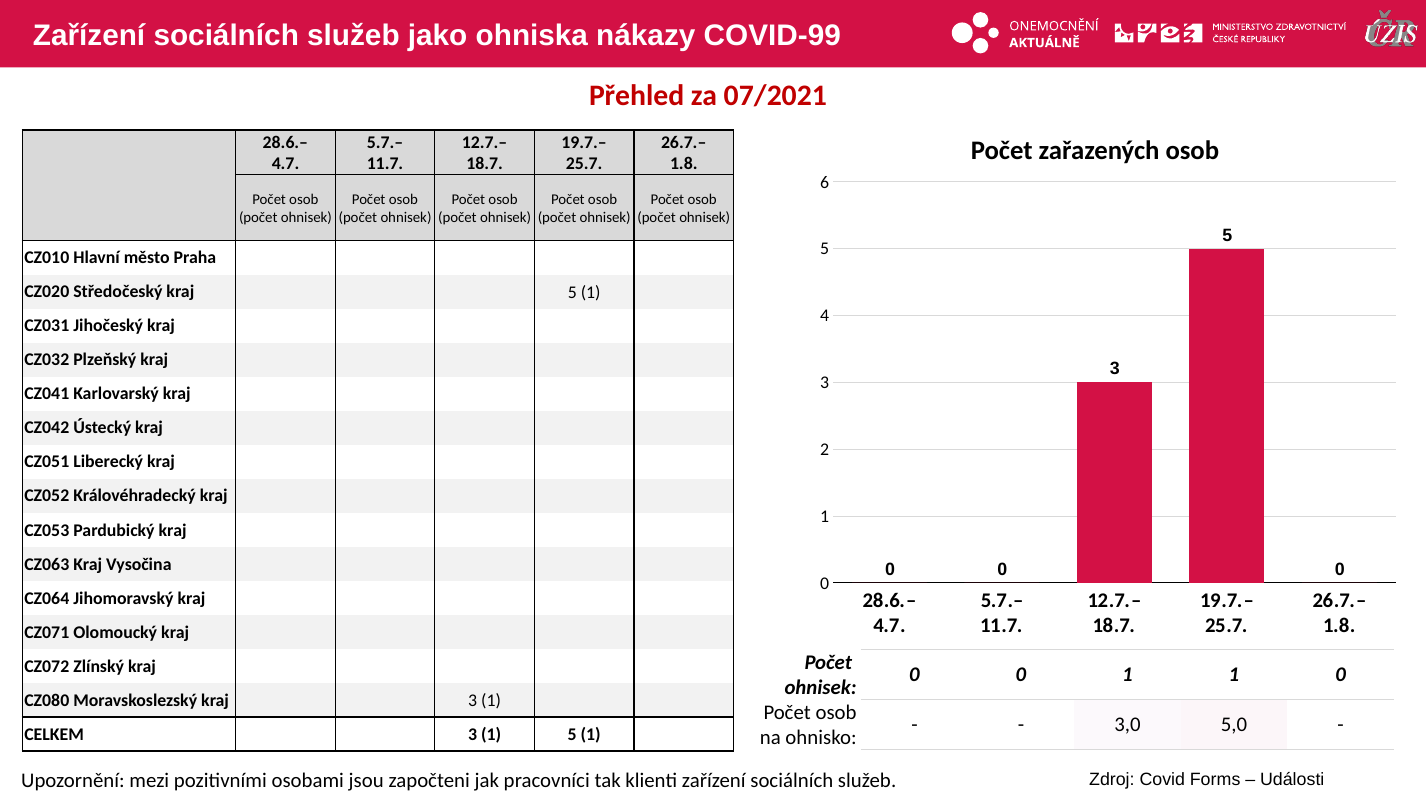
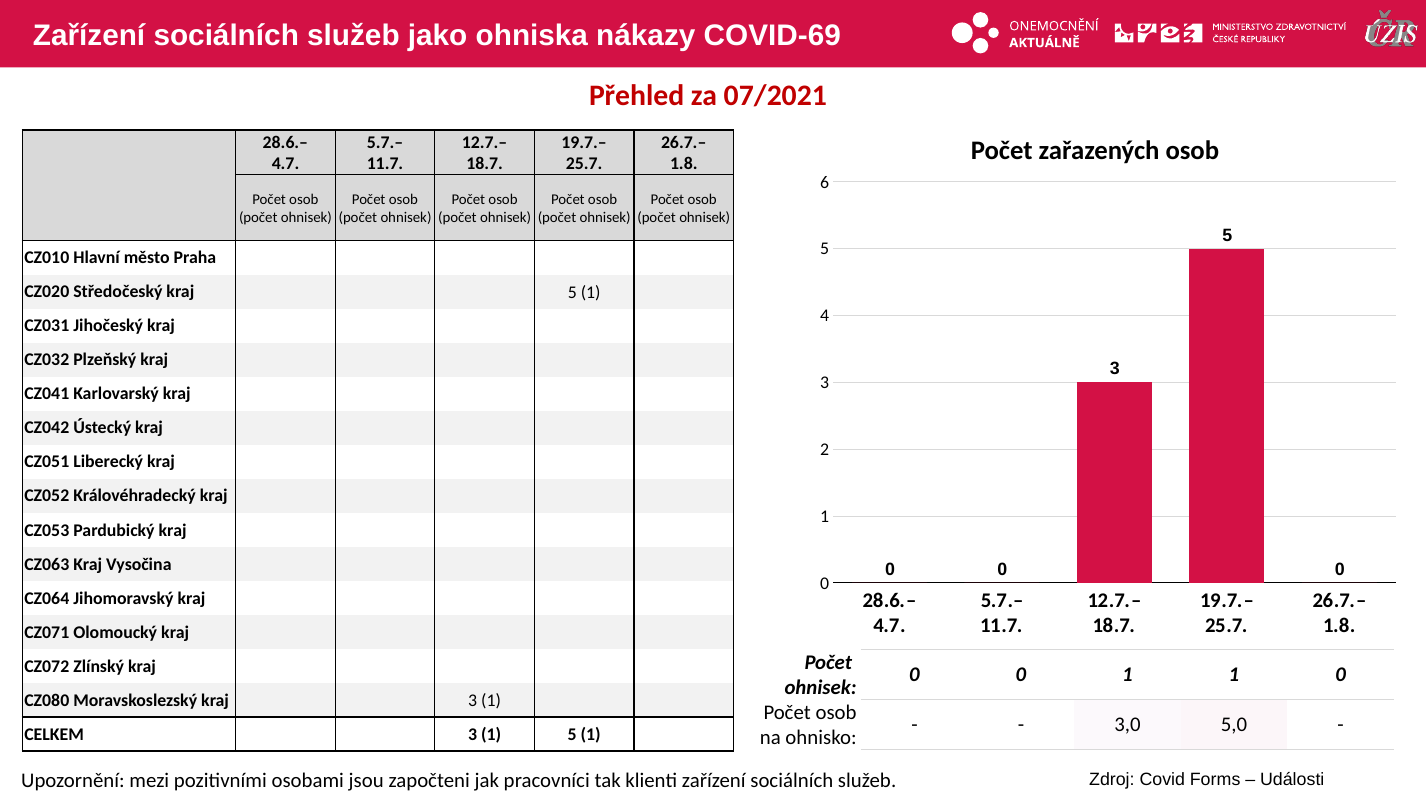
COVID-99: COVID-99 -> COVID-69 (772, 35)
